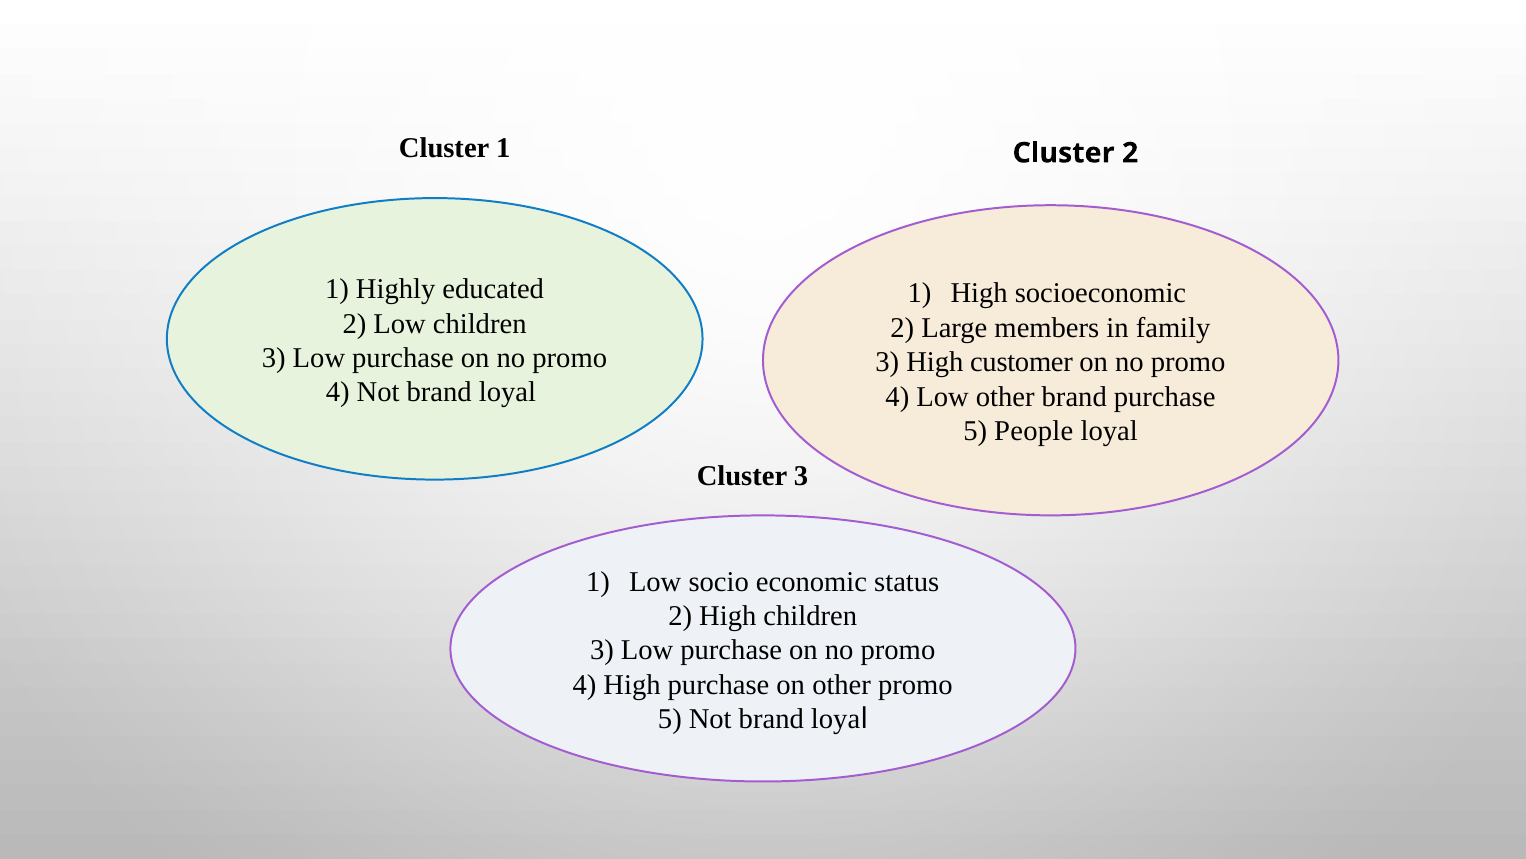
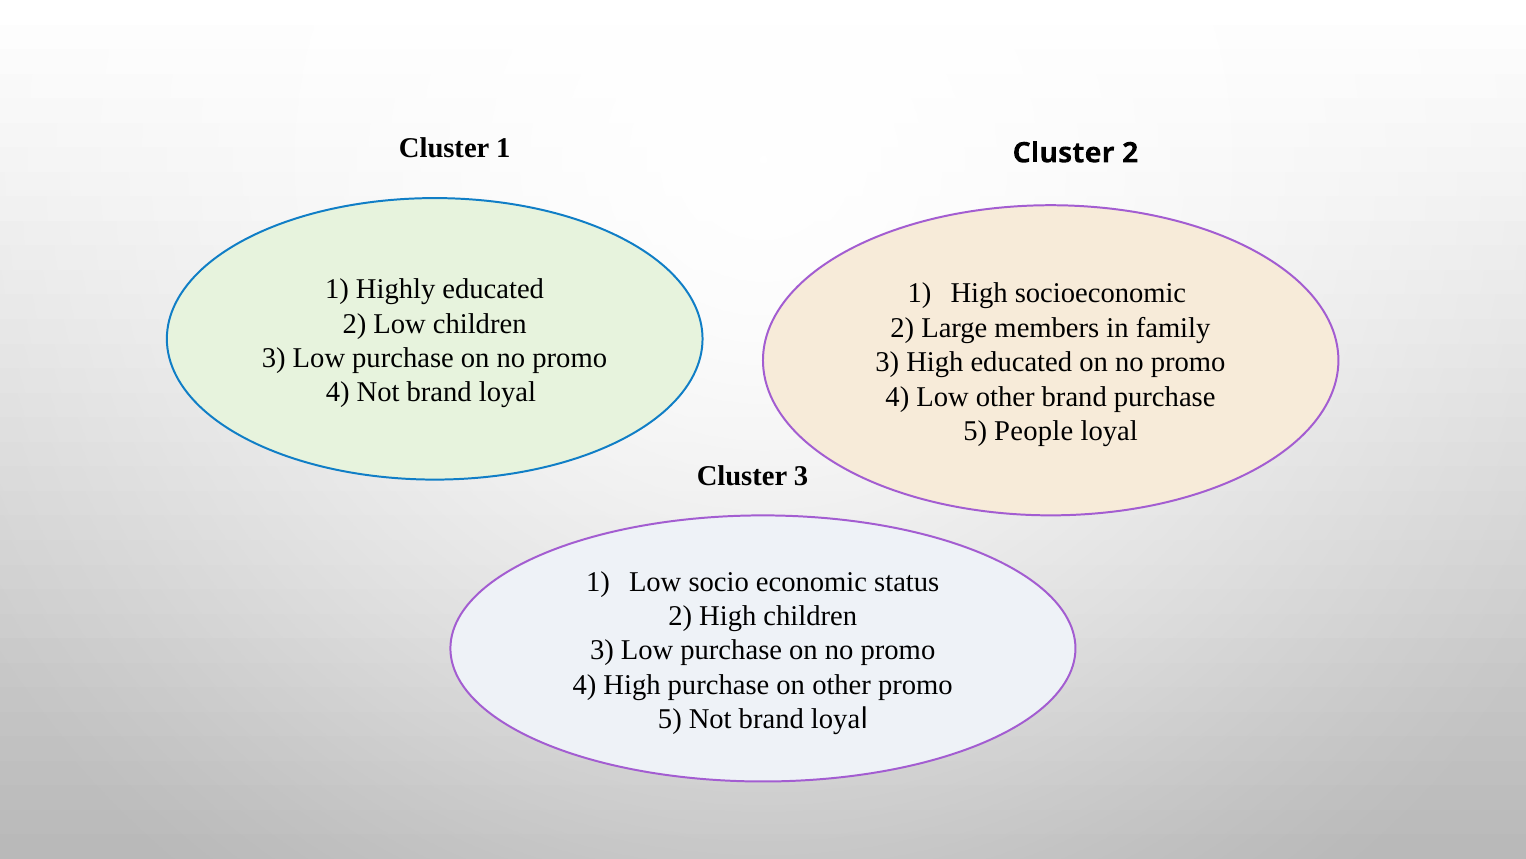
High customer: customer -> educated (1021, 362)
